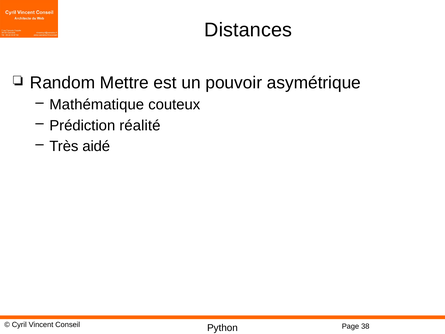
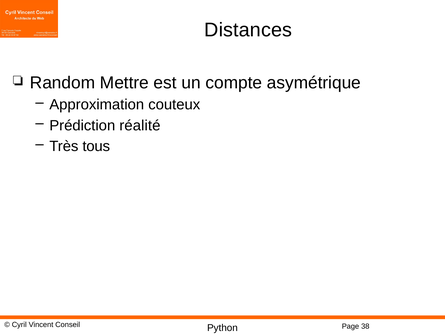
pouvoir: pouvoir -> compte (234, 83)
Mathématique: Mathématique -> Approximation (97, 105)
aidé: aidé -> tous (96, 146)
